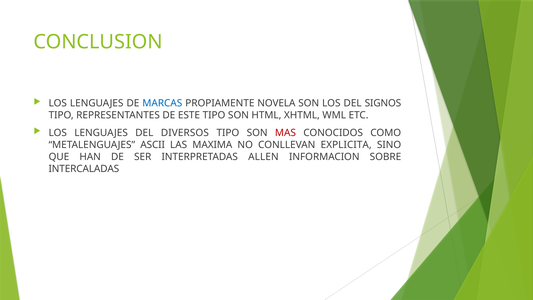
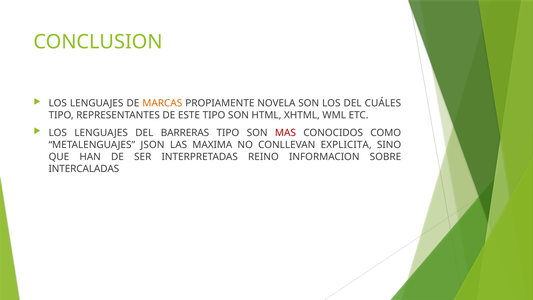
MARCAS colour: blue -> orange (162, 103)
SIGNOS: SIGNOS -> CUÁLES (383, 103)
DIVERSOS: DIVERSOS -> BARRERAS (185, 133)
ASCII: ASCII -> JSON (153, 145)
ALLEN: ALLEN -> REINO (263, 157)
